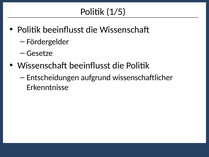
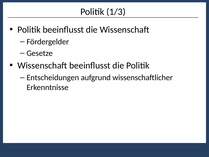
1/5: 1/5 -> 1/3 (116, 12)
